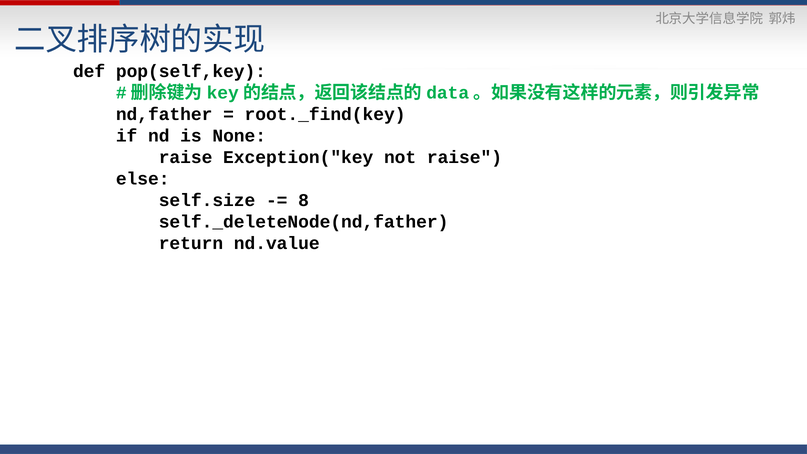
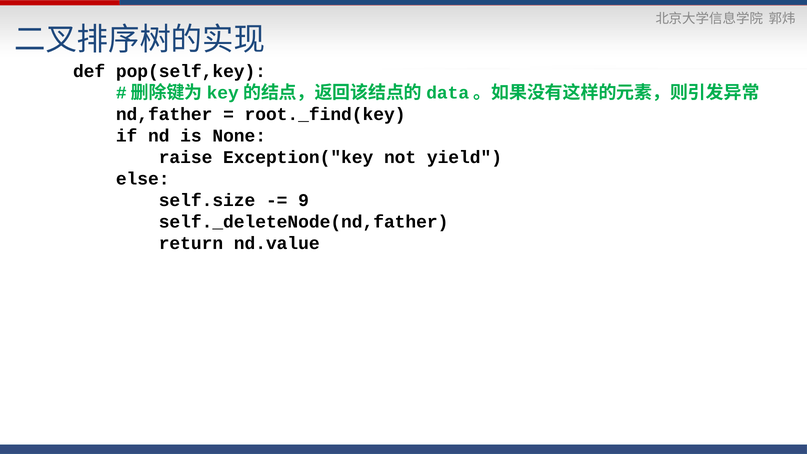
not raise: raise -> yield (464, 157)
8: 8 -> 9 (304, 200)
